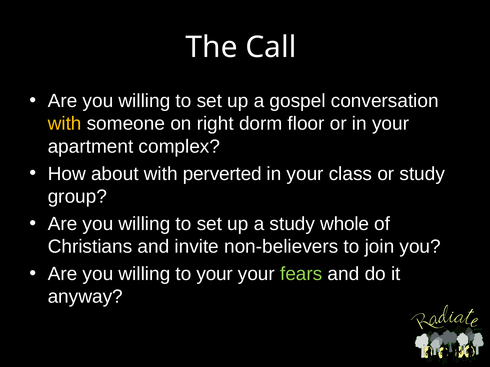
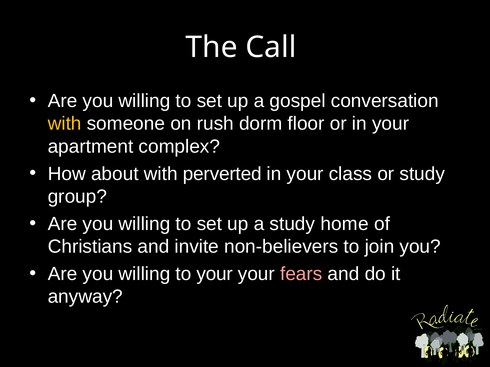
right: right -> rush (215, 124)
whole: whole -> home (344, 224)
fears colour: light green -> pink (301, 274)
